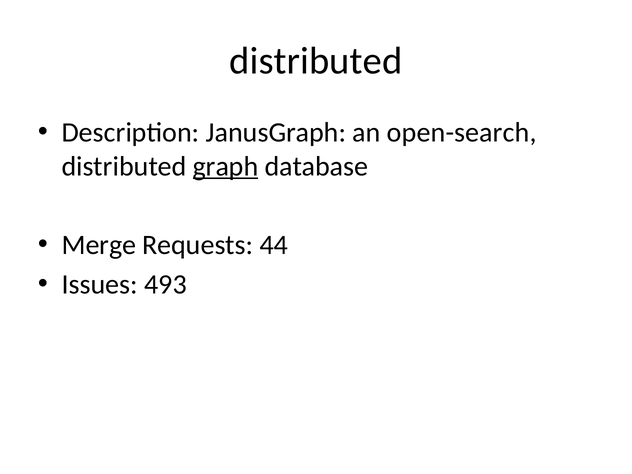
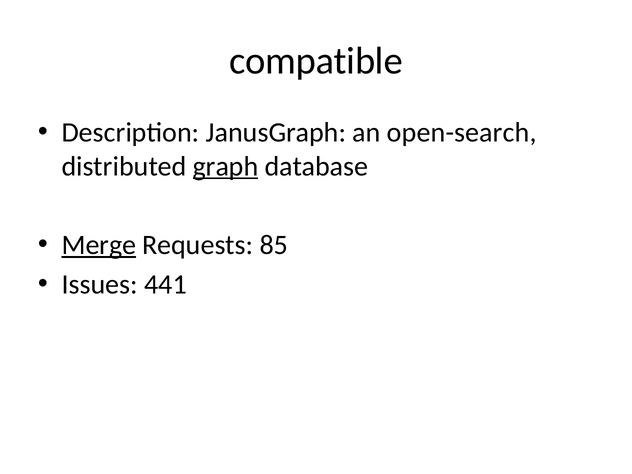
distributed: distributed -> compatible (316, 61)
Merge underline: none -> present (99, 245)
44: 44 -> 85 (274, 245)
493: 493 -> 441 (166, 284)
